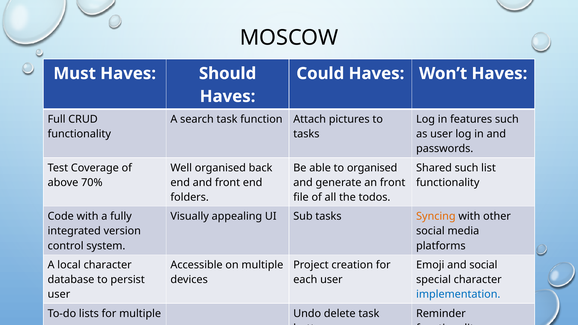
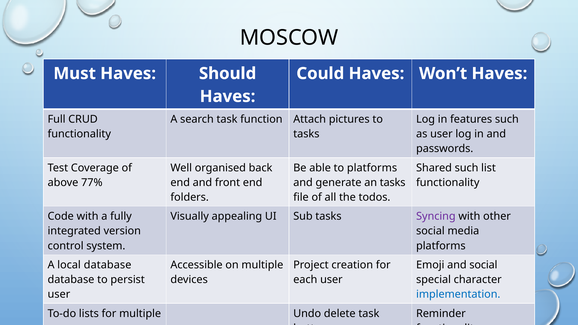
to organised: organised -> platforms (372, 168)
70%: 70% -> 77% (92, 183)
an front: front -> tasks (393, 183)
Syncing colour: orange -> purple (436, 216)
local character: character -> database (108, 265)
